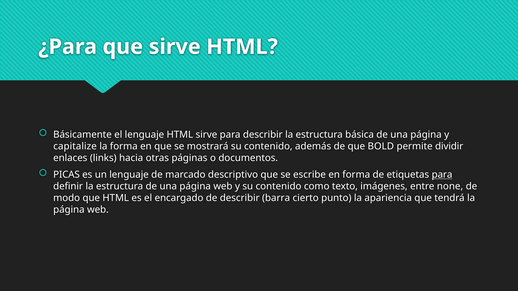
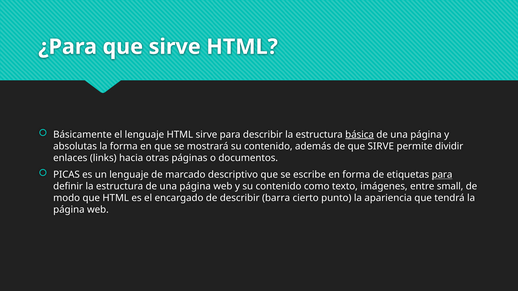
básica underline: none -> present (360, 135)
capitalize: capitalize -> absolutas (75, 146)
de que BOLD: BOLD -> SIRVE (381, 146)
none: none -> small (450, 187)
